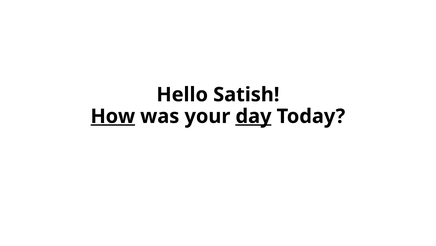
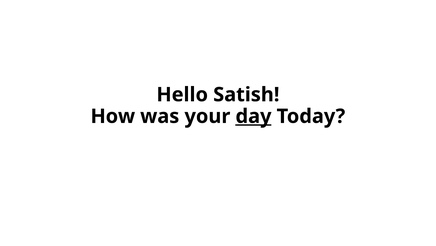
How underline: present -> none (113, 116)
